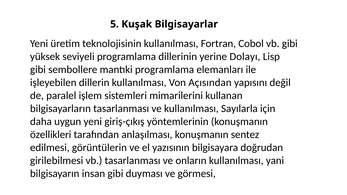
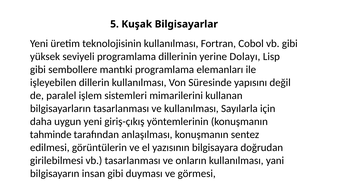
Açısından: Açısından -> Süresinde (210, 83)
özellikleri: özellikleri -> tahminde (51, 135)
